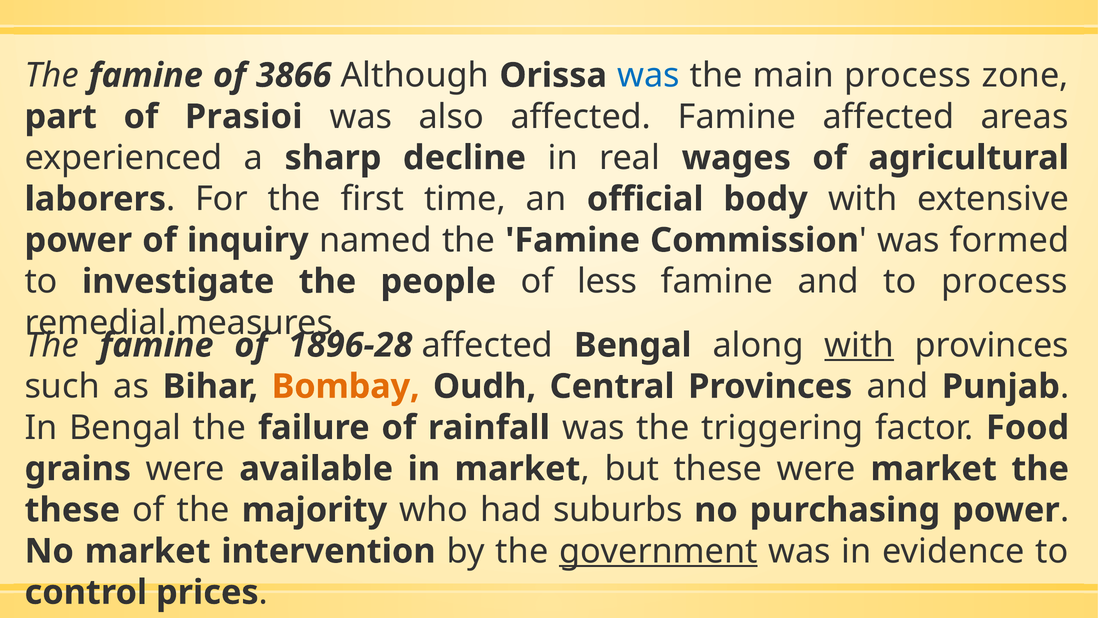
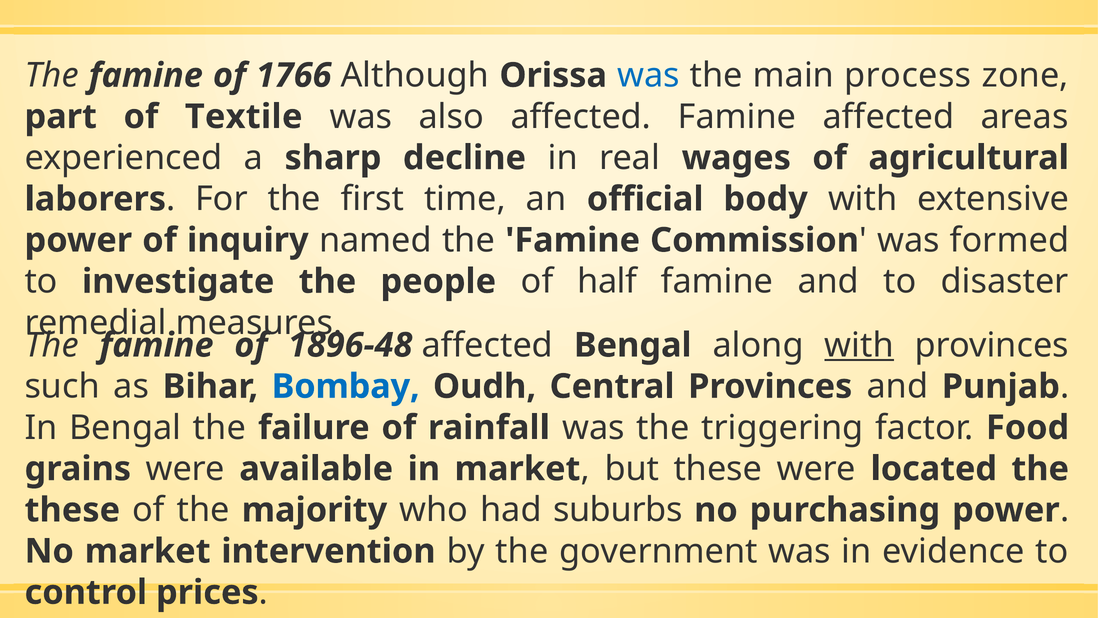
3866: 3866 -> 1766 (294, 75)
Prasioi: Prasioi -> Textile (244, 117)
less: less -> half (607, 281)
to process: process -> disaster (1005, 281)
1896-28: 1896-28 -> 1896-48 (350, 345)
Bombay colour: orange -> blue (346, 386)
were market: market -> located (934, 469)
government underline: present -> none (658, 551)
